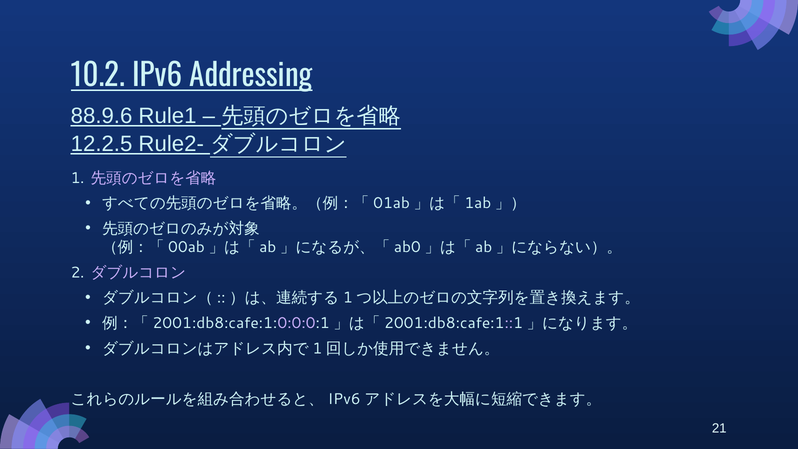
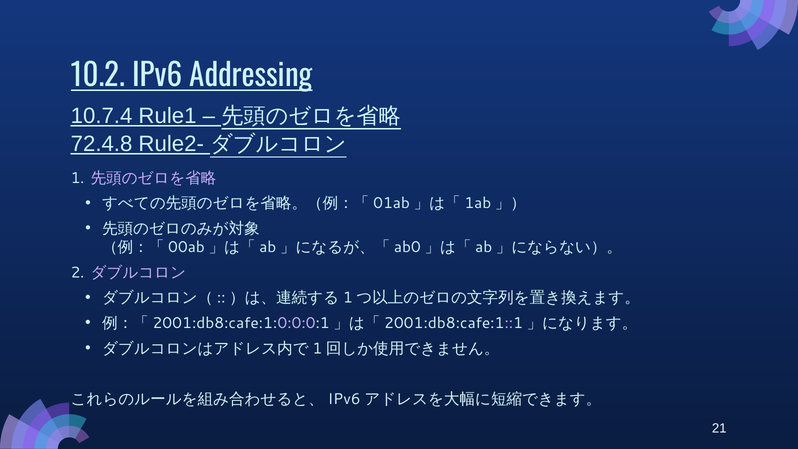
88.9.6: 88.9.6 -> 10.7.4 (102, 116)
12.2.5: 12.2.5 -> 72.4.8 (102, 144)
